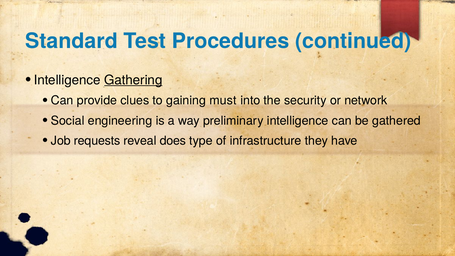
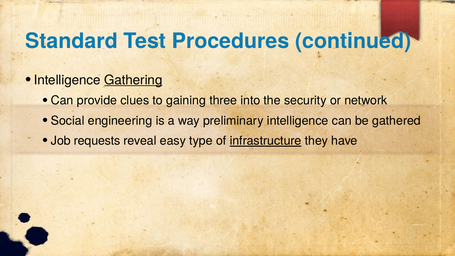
must: must -> three (223, 101)
does: does -> easy (173, 141)
infrastructure underline: none -> present (266, 141)
